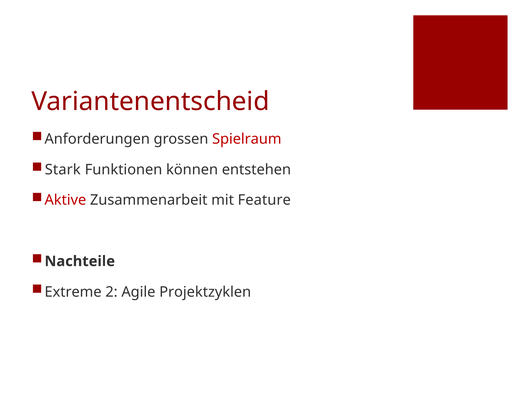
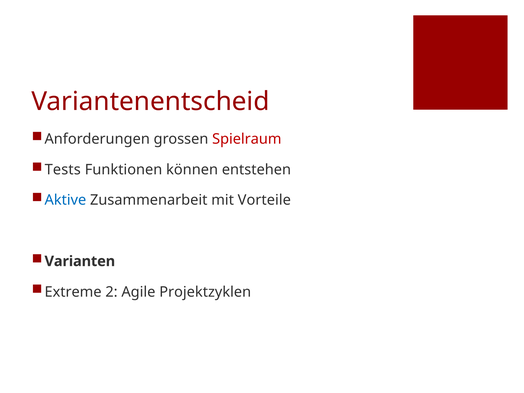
Stark: Stark -> Tests (63, 170)
Aktive colour: red -> blue (65, 200)
Feature: Feature -> Vorteile (264, 200)
Nachteile: Nachteile -> Varianten (80, 261)
